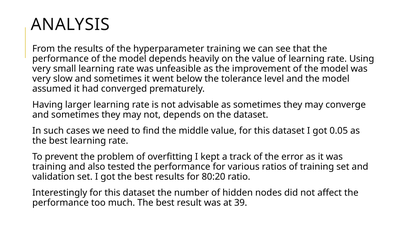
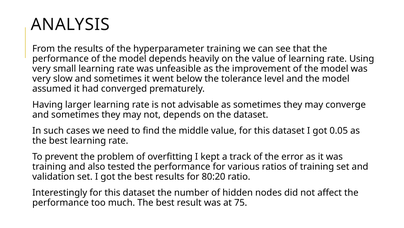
39: 39 -> 75 (241, 202)
